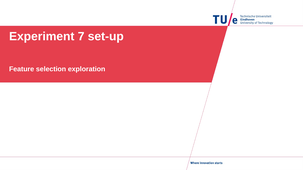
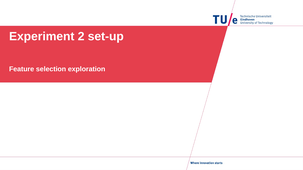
7: 7 -> 2 (81, 36)
